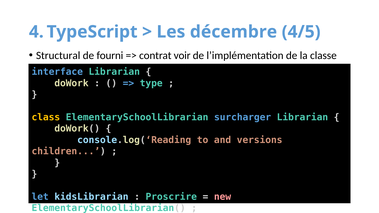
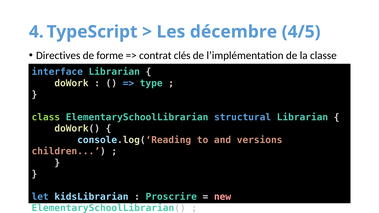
Structural: Structural -> Directives (58, 55)
fourni: fourni -> forme (110, 55)
voir: voir -> clés (182, 55)
class colour: yellow -> light green (46, 117)
surcharger: surcharger -> structural (243, 117)
